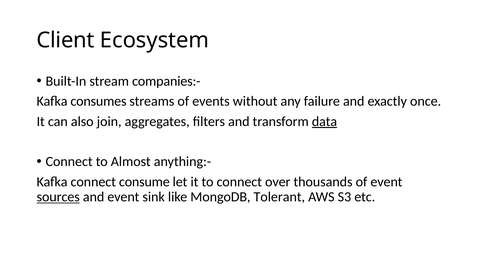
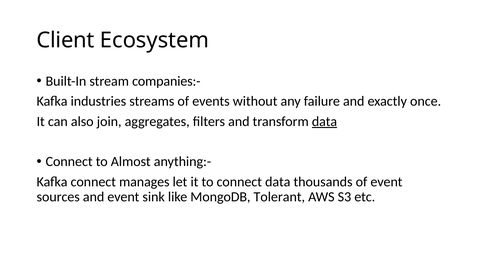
consumes: consumes -> industries (98, 101)
consume: consume -> manages (144, 182)
connect over: over -> data (278, 182)
sources underline: present -> none (58, 197)
